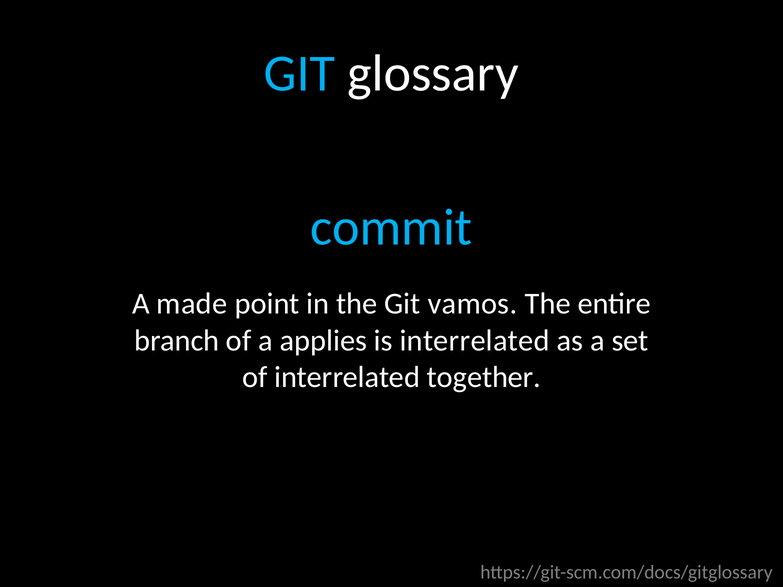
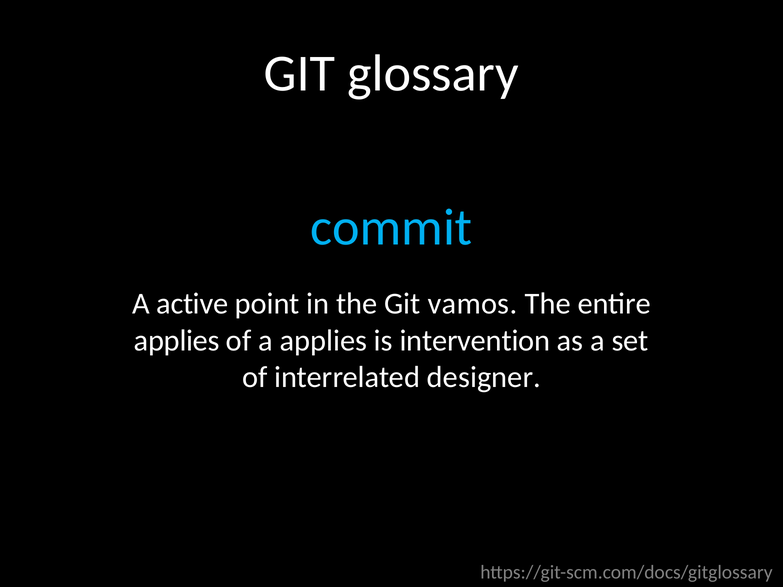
GIT colour: light blue -> white (300, 73)
made: made -> active (192, 304)
branch: branch -> applies (177, 341)
is interrelated: interrelated -> intervention (475, 341)
together: together -> designer (484, 377)
